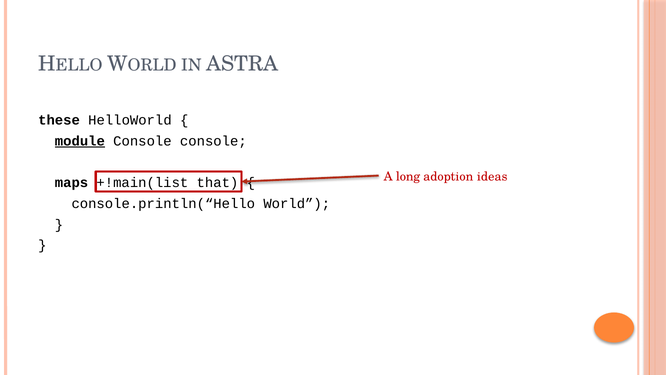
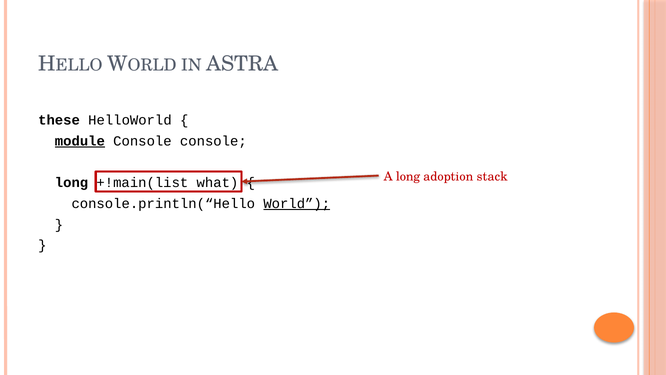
ideas: ideas -> stack (492, 176)
maps: maps -> long (72, 183)
that: that -> what (217, 183)
World underline: none -> present (297, 203)
